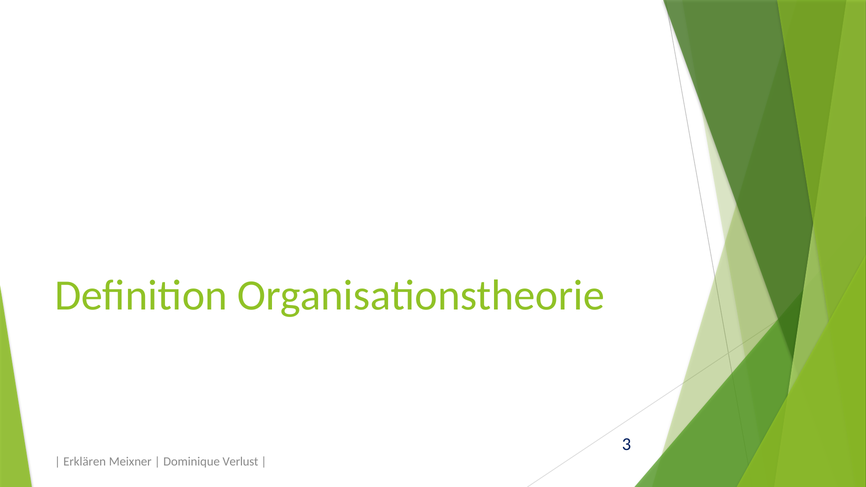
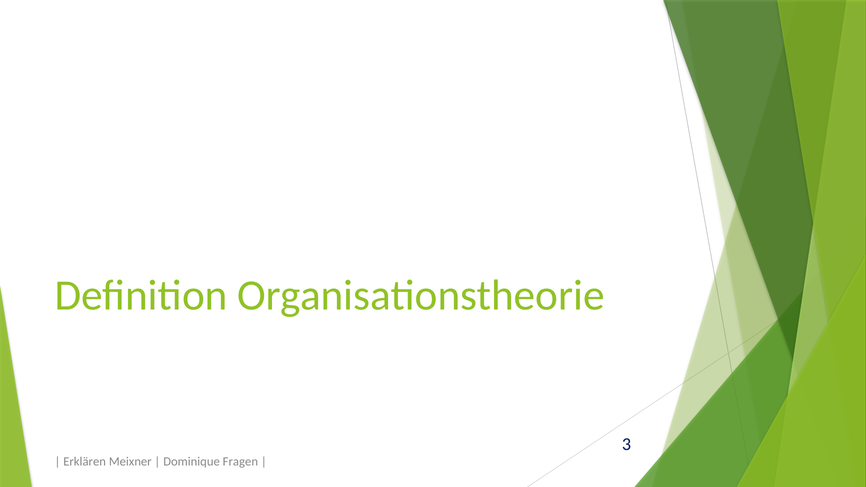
Verlust: Verlust -> Fragen (240, 462)
